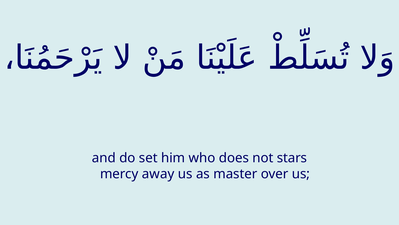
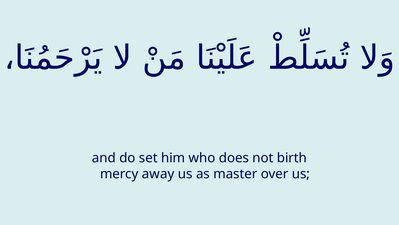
stars: stars -> birth (292, 158)
